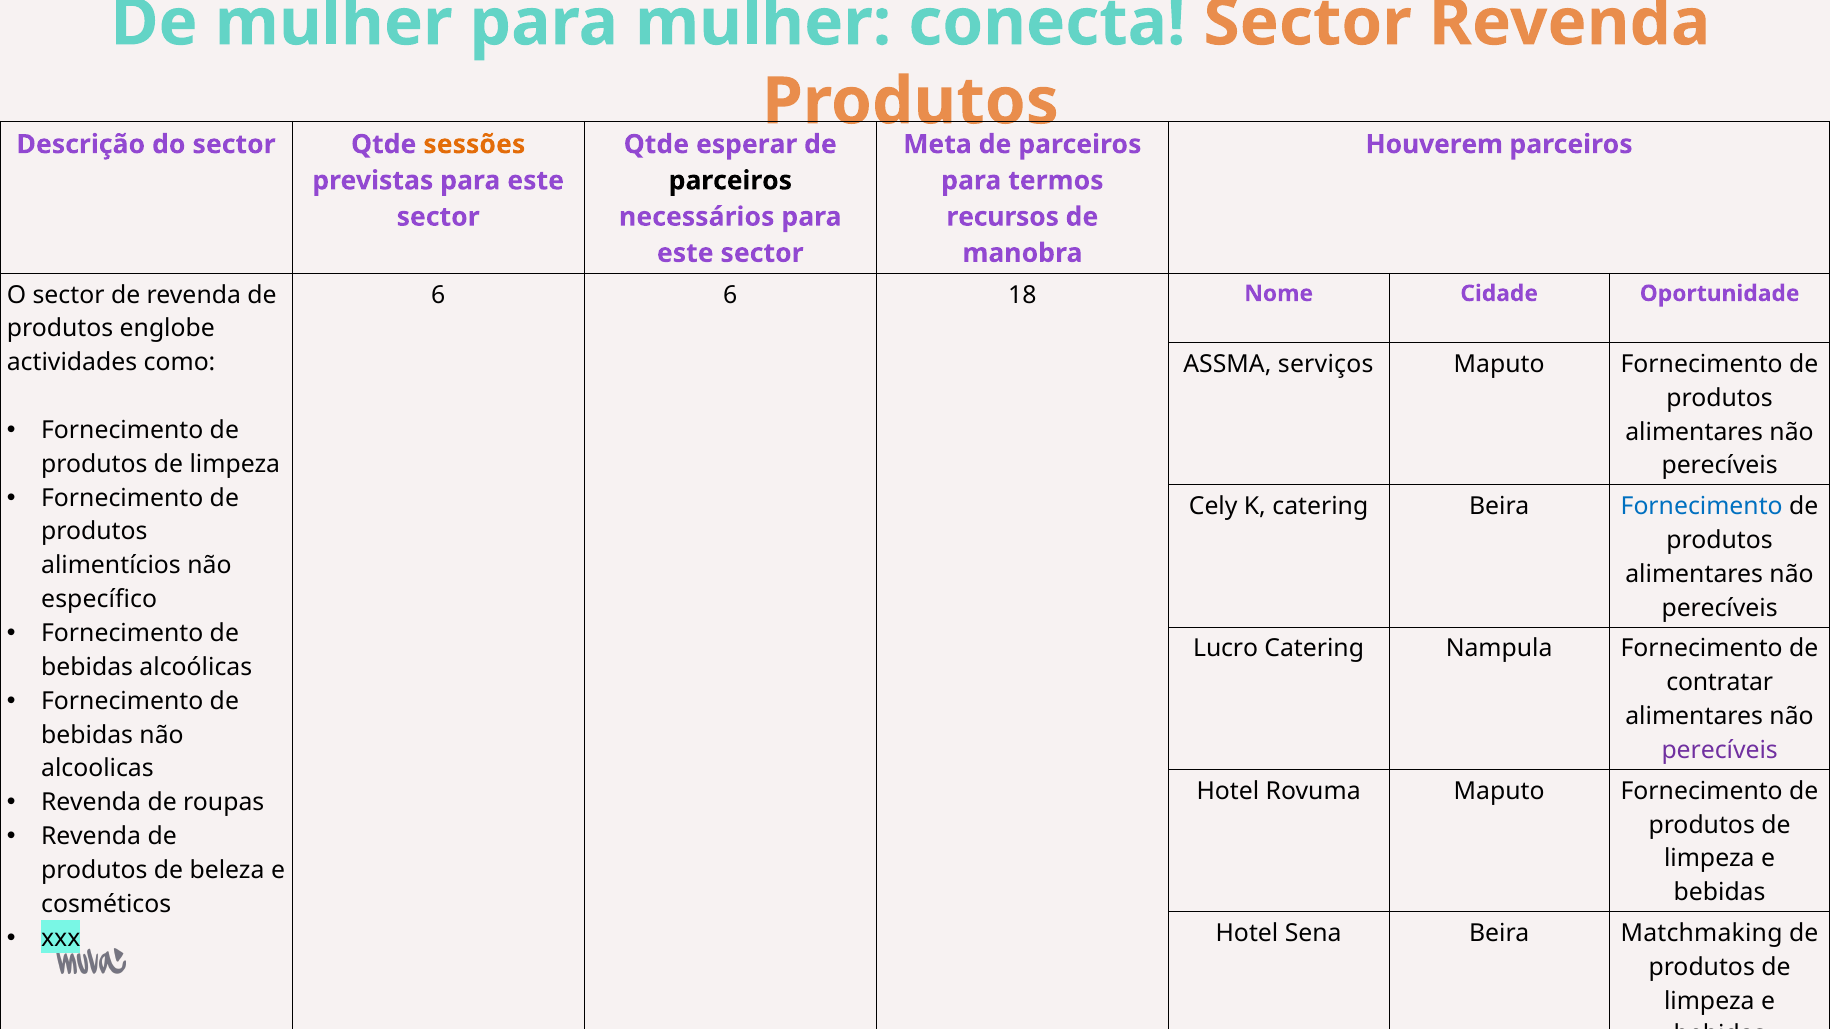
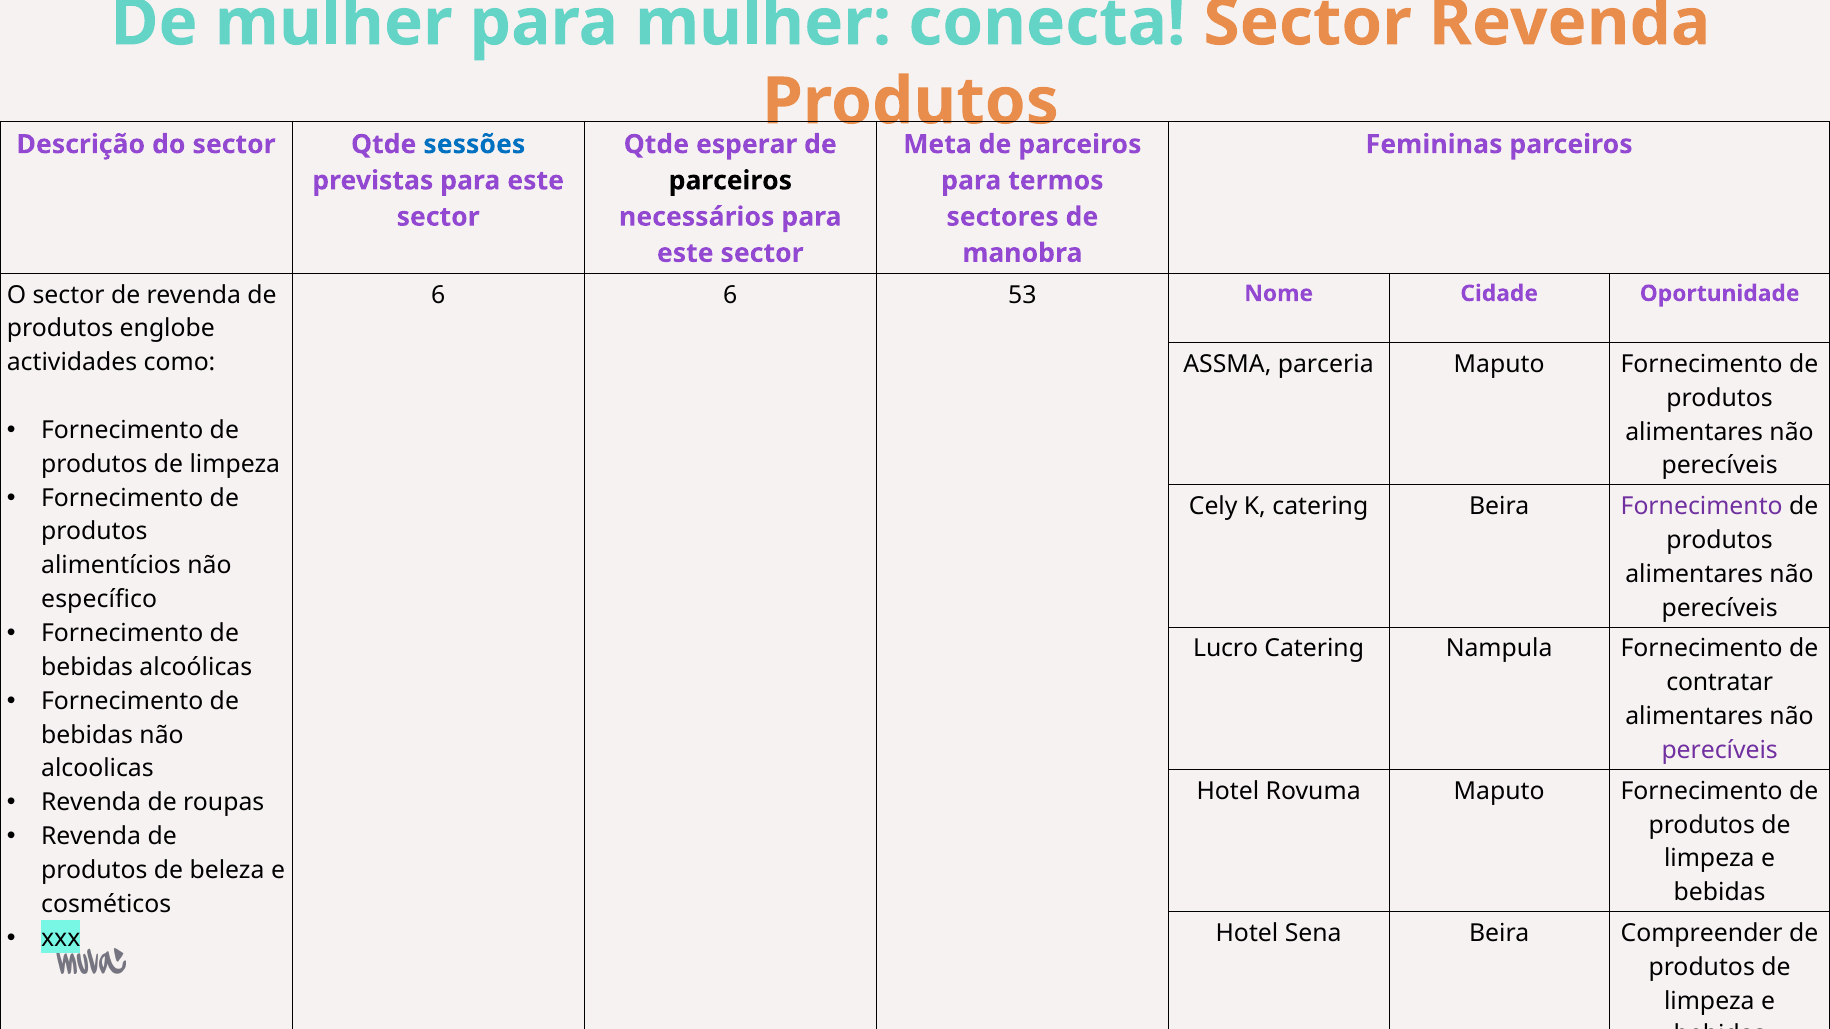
sessões colour: orange -> blue (474, 144)
Houverem: Houverem -> Femininas (1434, 144)
recursos: recursos -> sectores (1003, 217)
18: 18 -> 53 (1022, 295)
serviços: serviços -> parceria (1326, 364)
Fornecimento colour: blue -> purple (1702, 507)
Matchmaking: Matchmaking -> Compreender (1702, 934)
